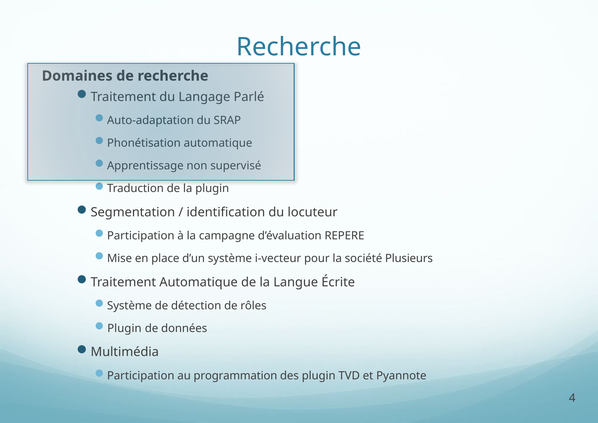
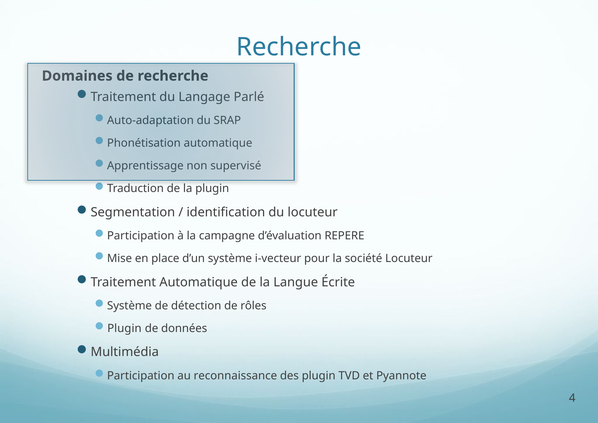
société Plusieurs: Plusieurs -> Locuteur (409, 259)
programmation: programmation -> reconnaissance (235, 376)
